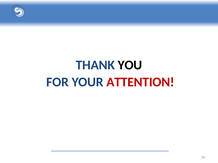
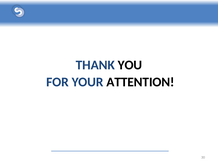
ATTENTION colour: red -> black (140, 82)
